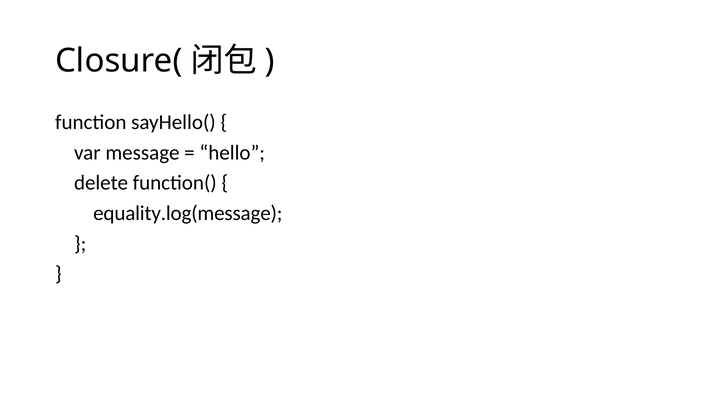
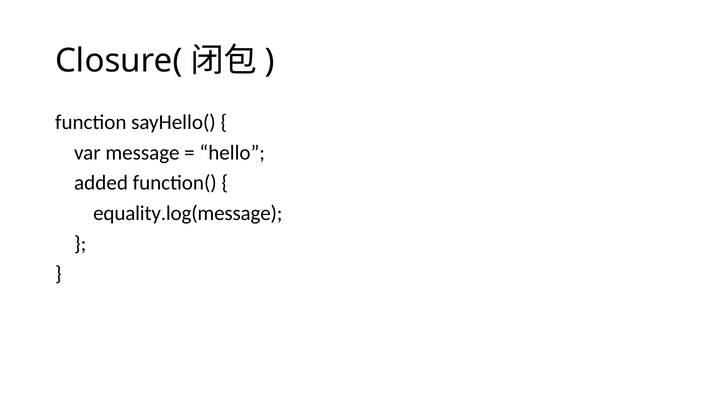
delete: delete -> added (101, 183)
